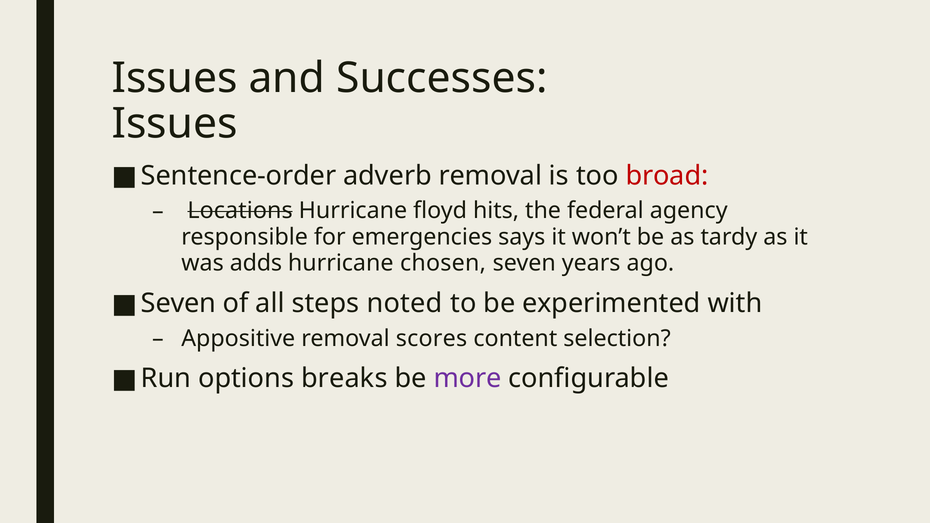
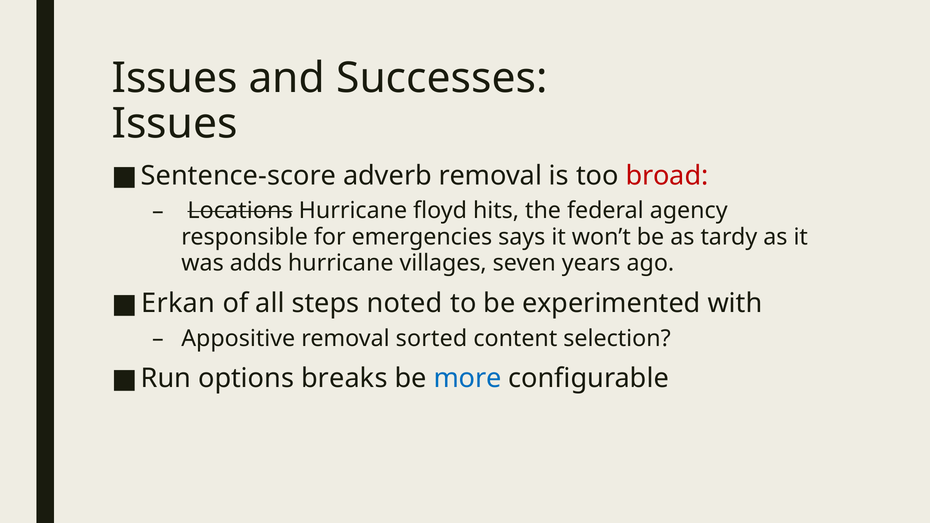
Sentence-order: Sentence-order -> Sentence-score (239, 176)
chosen: chosen -> villages (443, 263)
Seven: Seven -> Erkan (178, 303)
scores: scores -> sorted (431, 338)
more colour: purple -> blue (467, 379)
